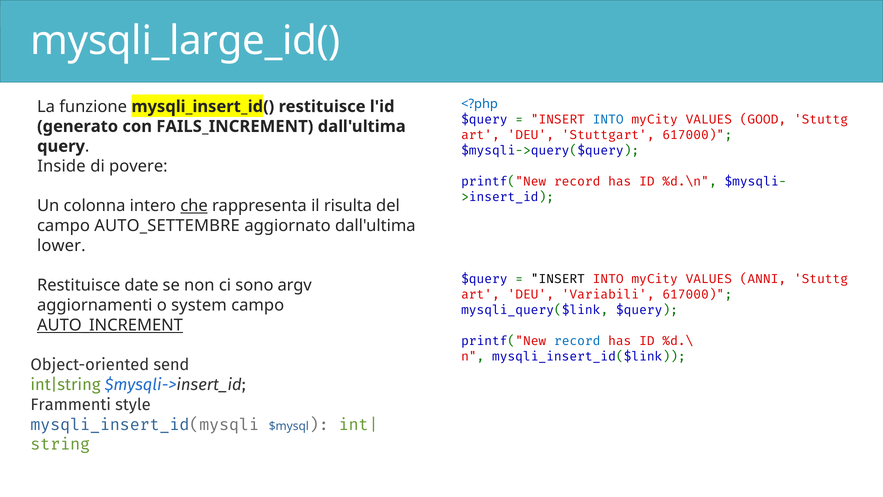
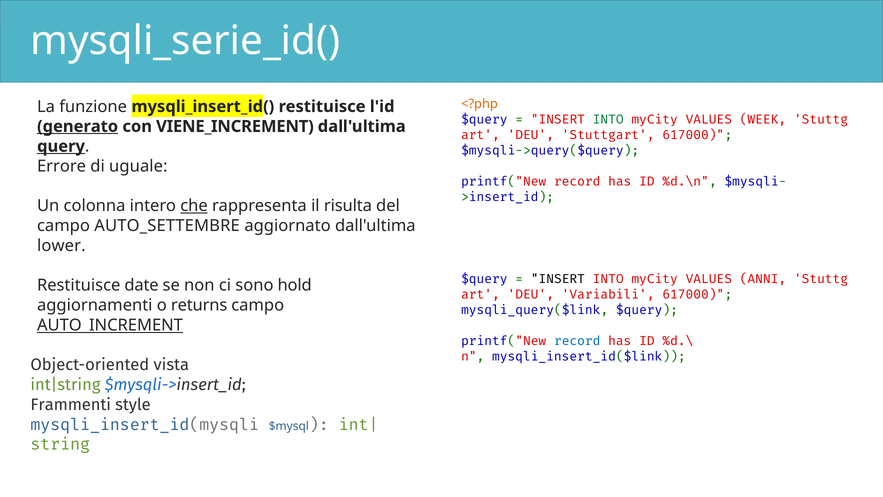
mysqli_large_id(: mysqli_large_id( -> mysqli_serie_id( (185, 41)
<?php colour: blue -> orange (480, 104)
INTO colour: blue -> green (608, 120)
GOOD: GOOD -> WEEK (763, 120)
generato underline: none -> present (78, 126)
FAILS_INCREMENT: FAILS_INCREMENT -> VIENE_INCREMENT (235, 126)
query underline: none -> present (61, 146)
Inside: Inside -> Errore (62, 166)
povere: povere -> uguale (138, 166)
argv: argv -> hold (295, 285)
system: system -> returns (199, 305)
send: send -> vista (171, 365)
